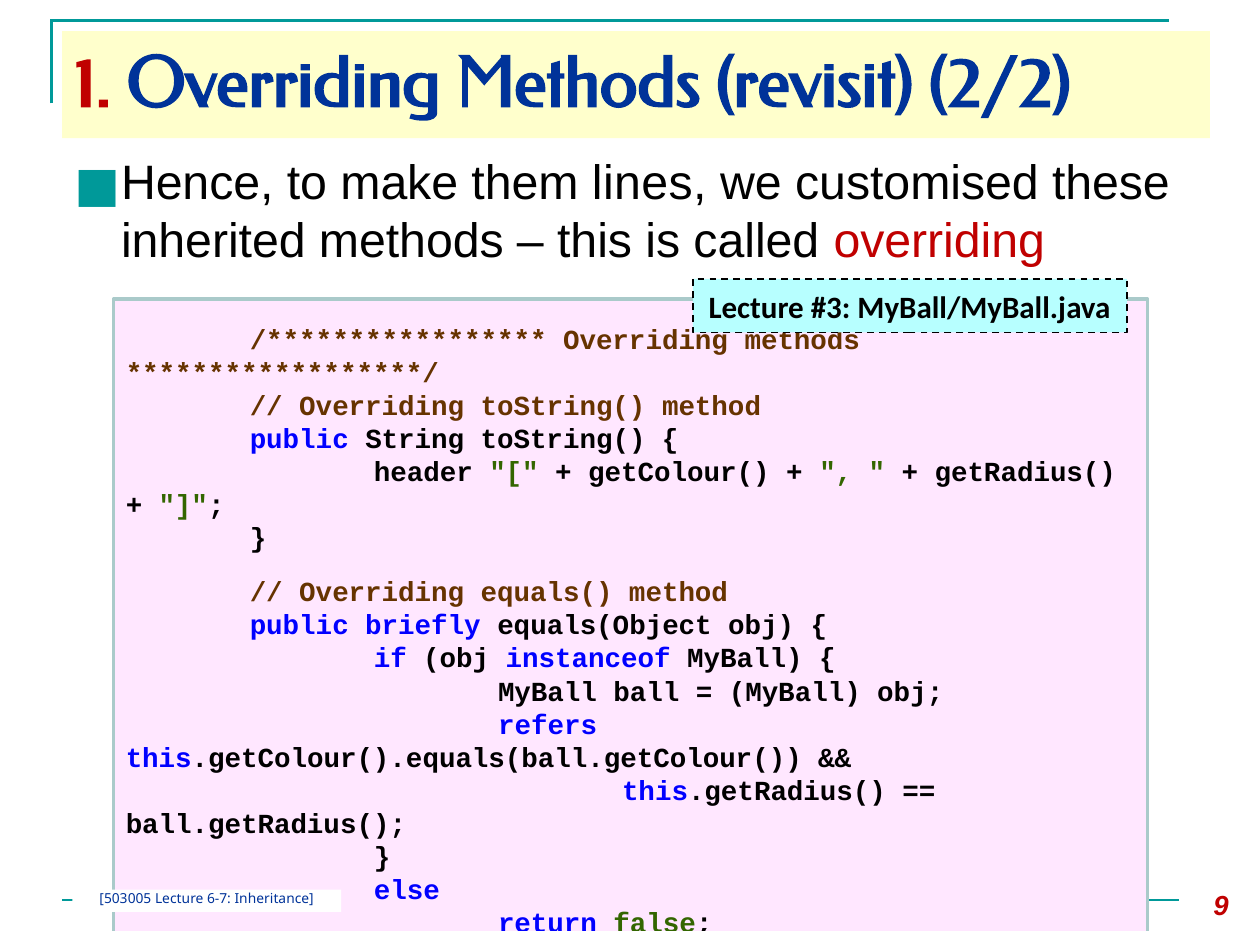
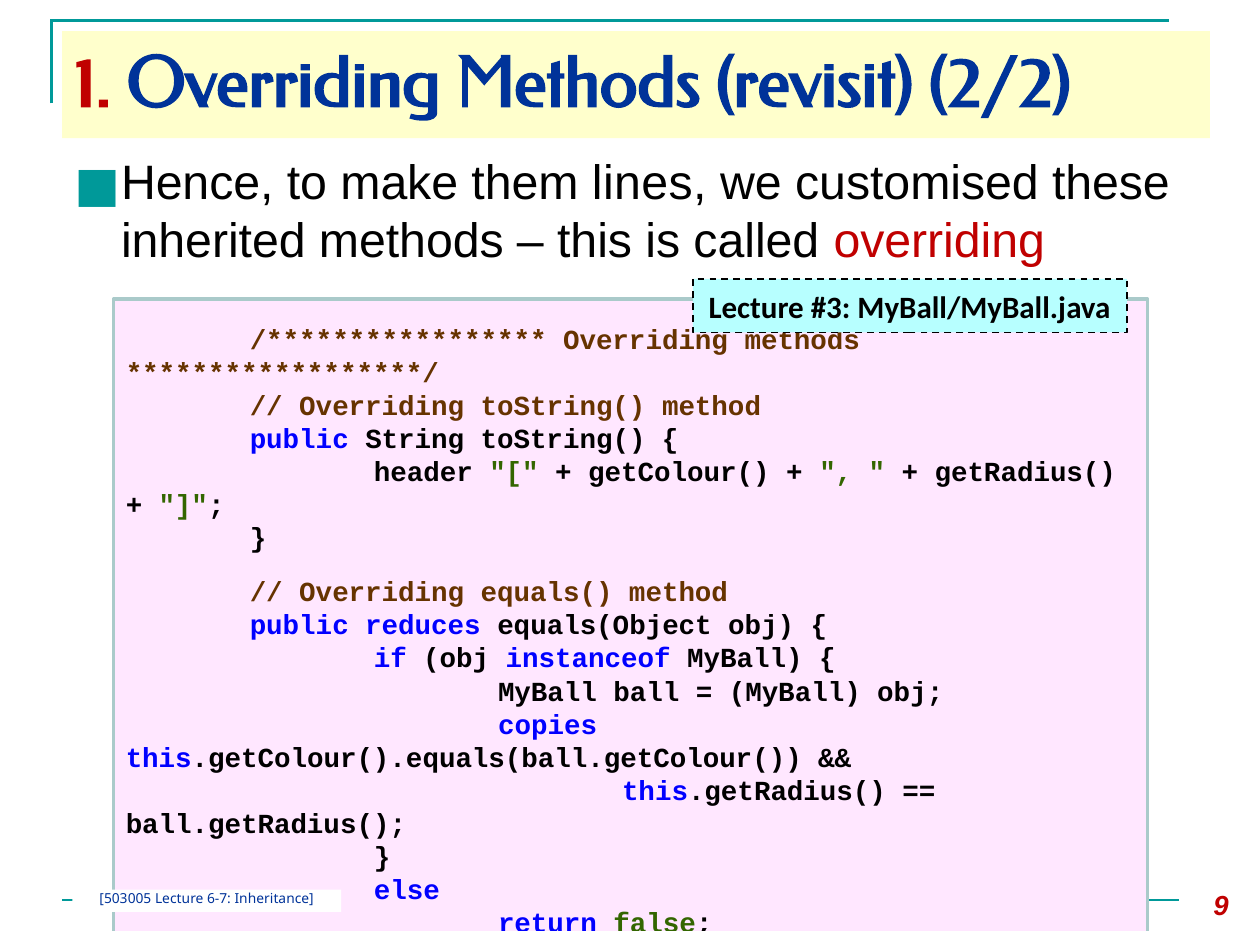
briefly: briefly -> reduces (423, 626)
refers: refers -> copies (548, 725)
